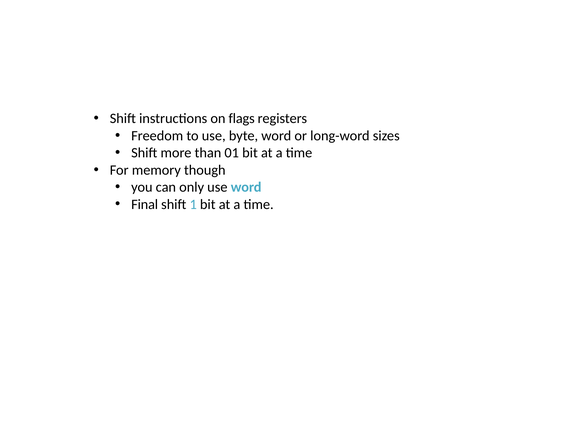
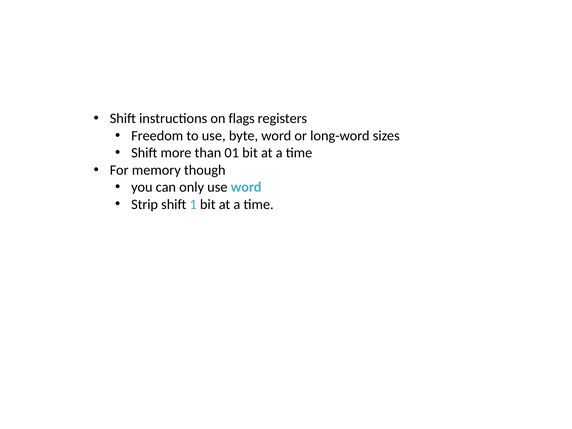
Final: Final -> Strip (145, 204)
